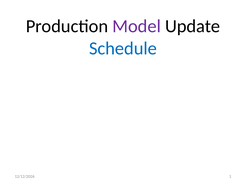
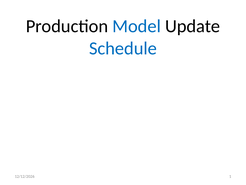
Model colour: purple -> blue (137, 26)
